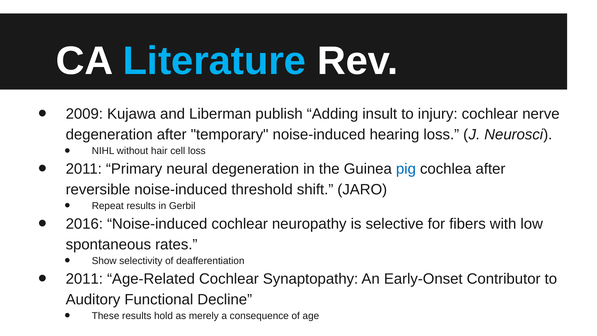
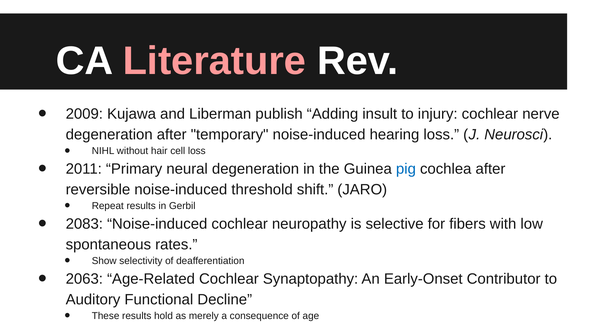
Literature colour: light blue -> pink (214, 61)
2016: 2016 -> 2083 (84, 224)
2011: 2011 -> 2063 (84, 279)
